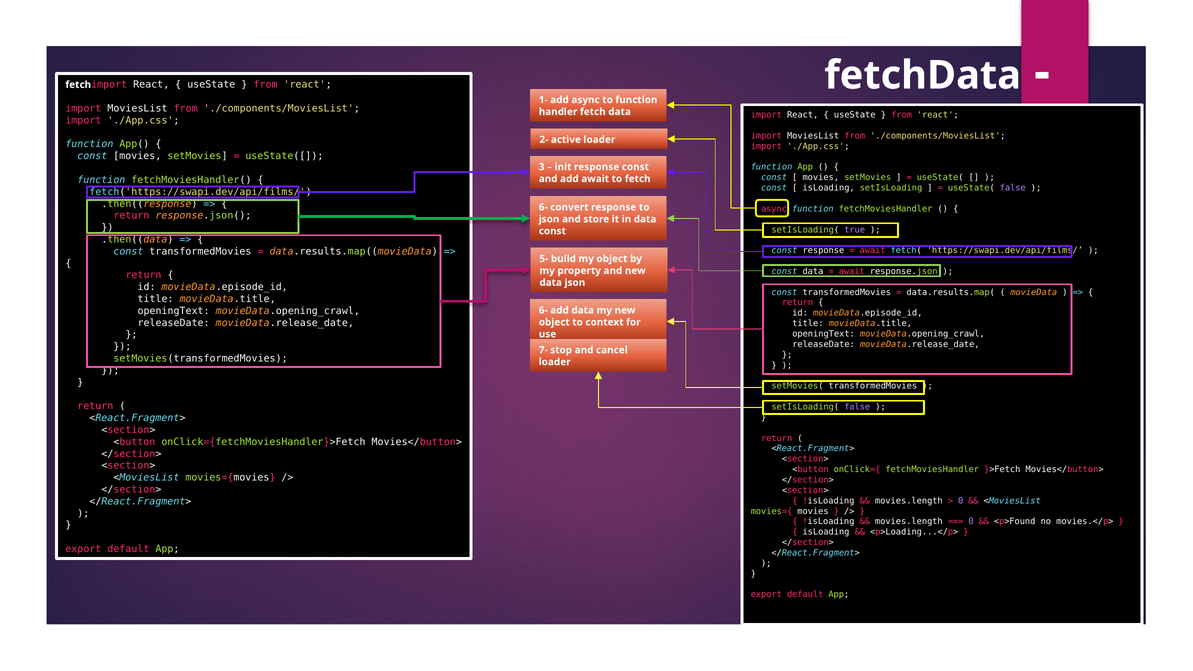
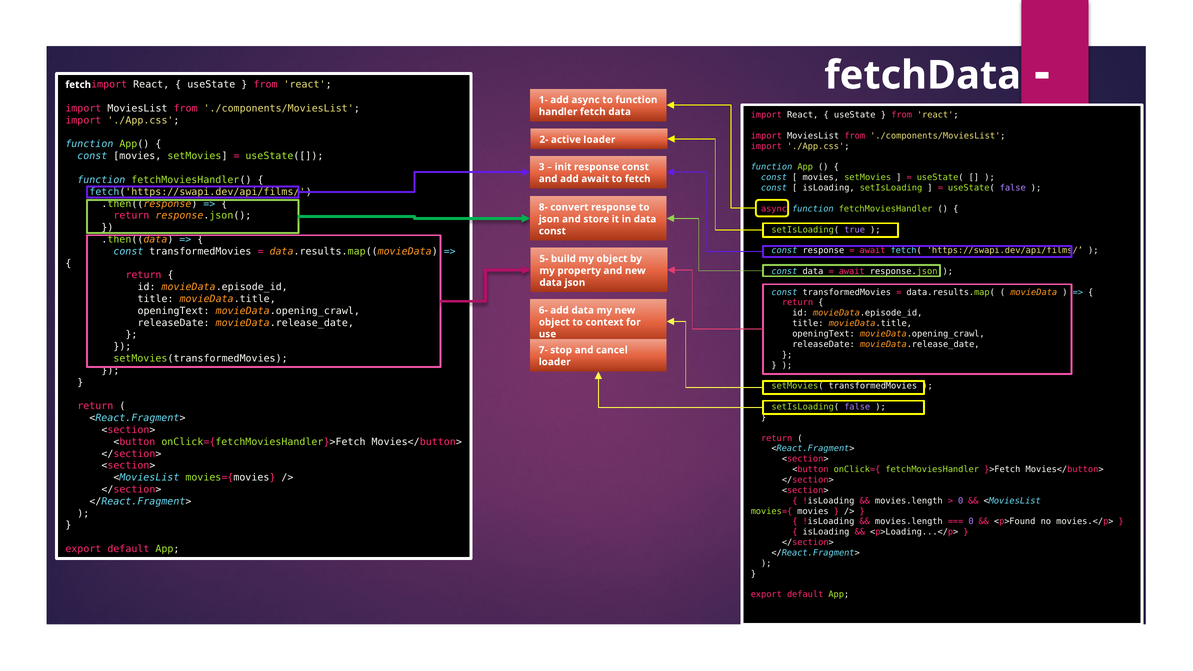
6-: 6- -> 8- (543, 207)
